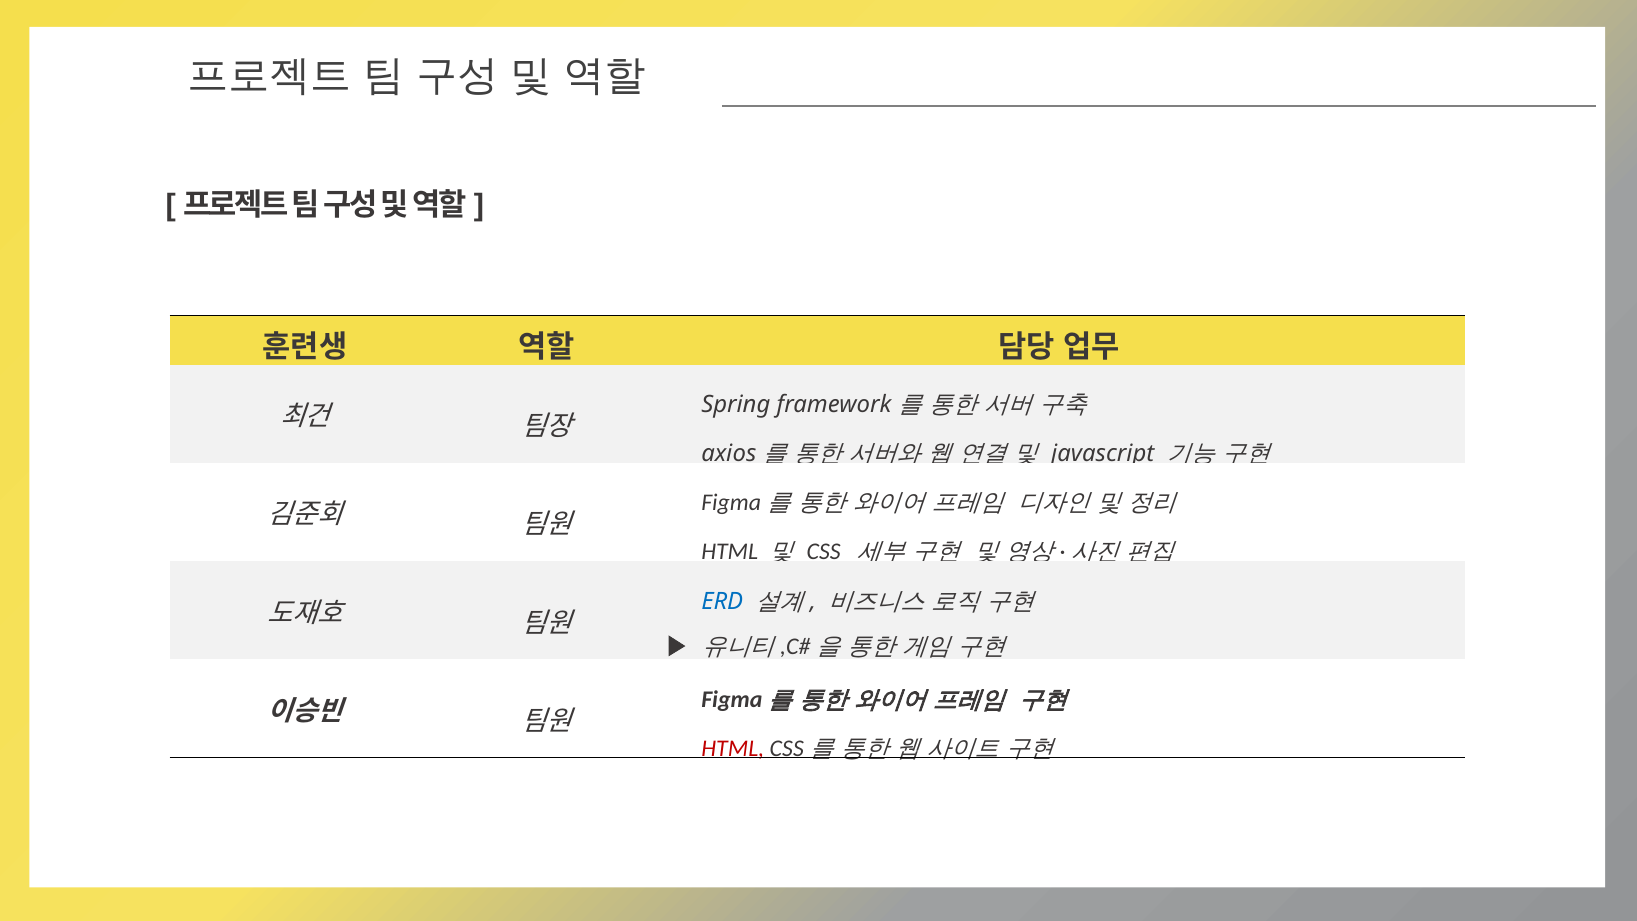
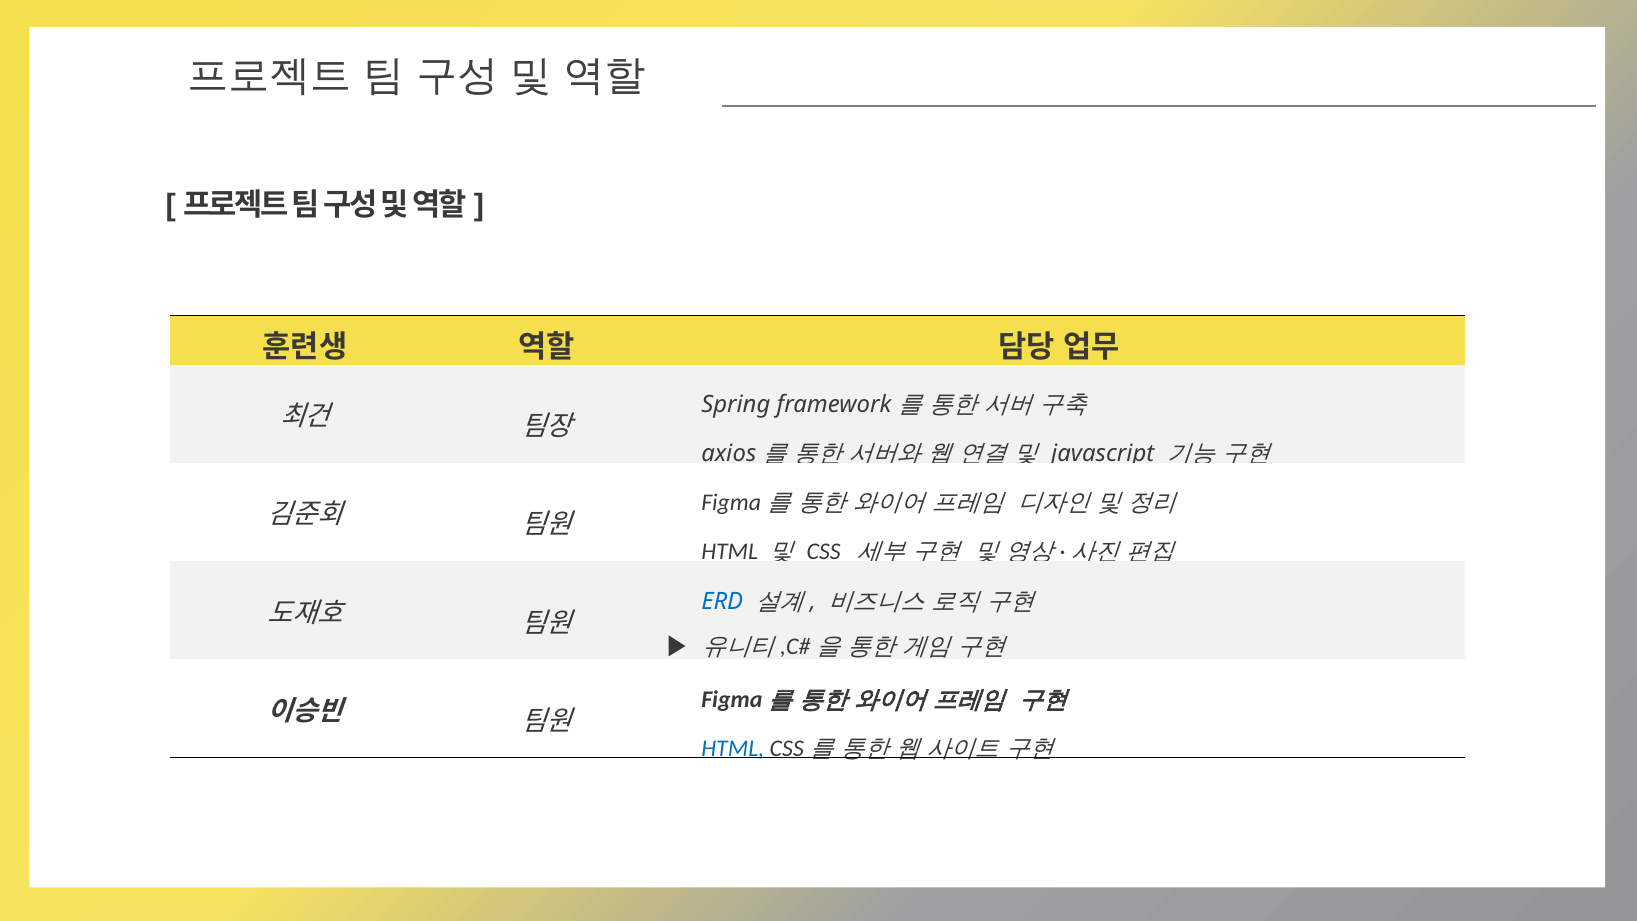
HTML colour: red -> blue (733, 749)
